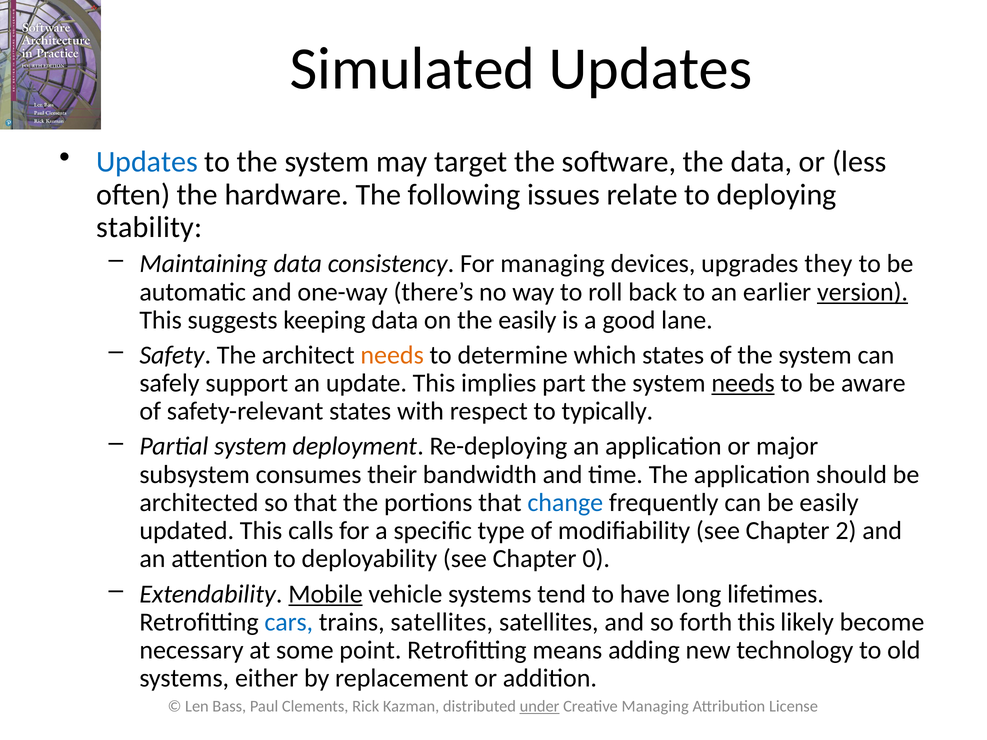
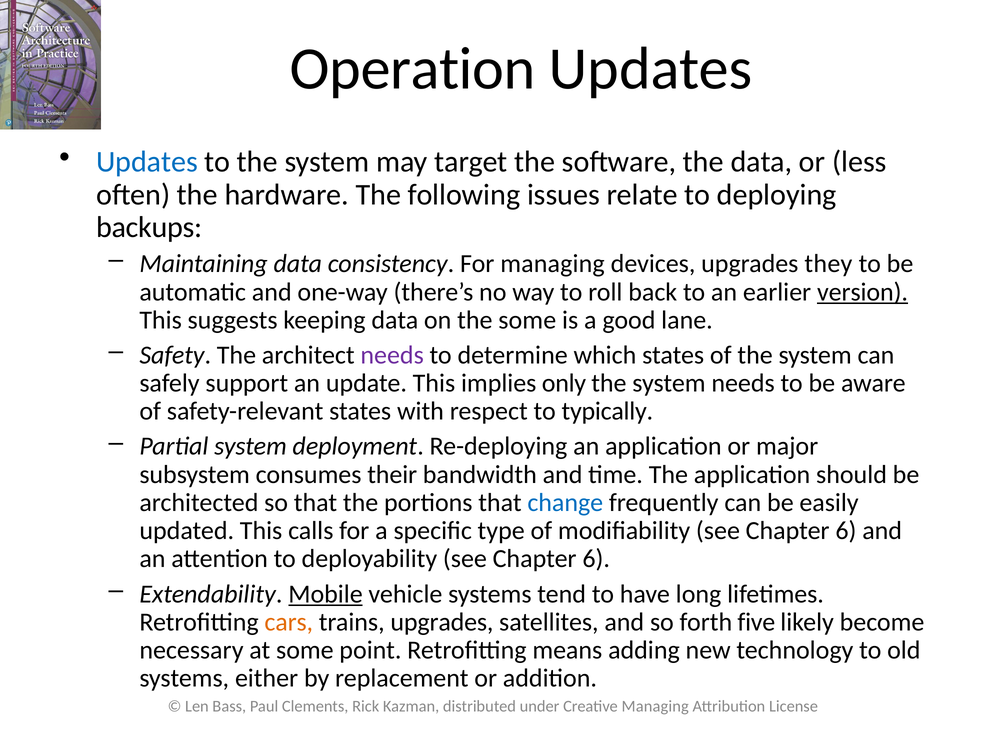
Simulated: Simulated -> Operation (413, 69)
stability: stability -> backups (149, 227)
the easily: easily -> some (527, 320)
needs colour: orange -> purple (392, 355)
part: part -> only (564, 383)
needs underline: present -> none (743, 383)
modifiability see Chapter 2: 2 -> 6 (846, 531)
deployability see Chapter 0: 0 -> 6 (596, 559)
cars colour: blue -> orange (289, 622)
trains satellites: satellites -> upgrades (442, 622)
forth this: this -> five (756, 622)
under underline: present -> none (540, 707)
